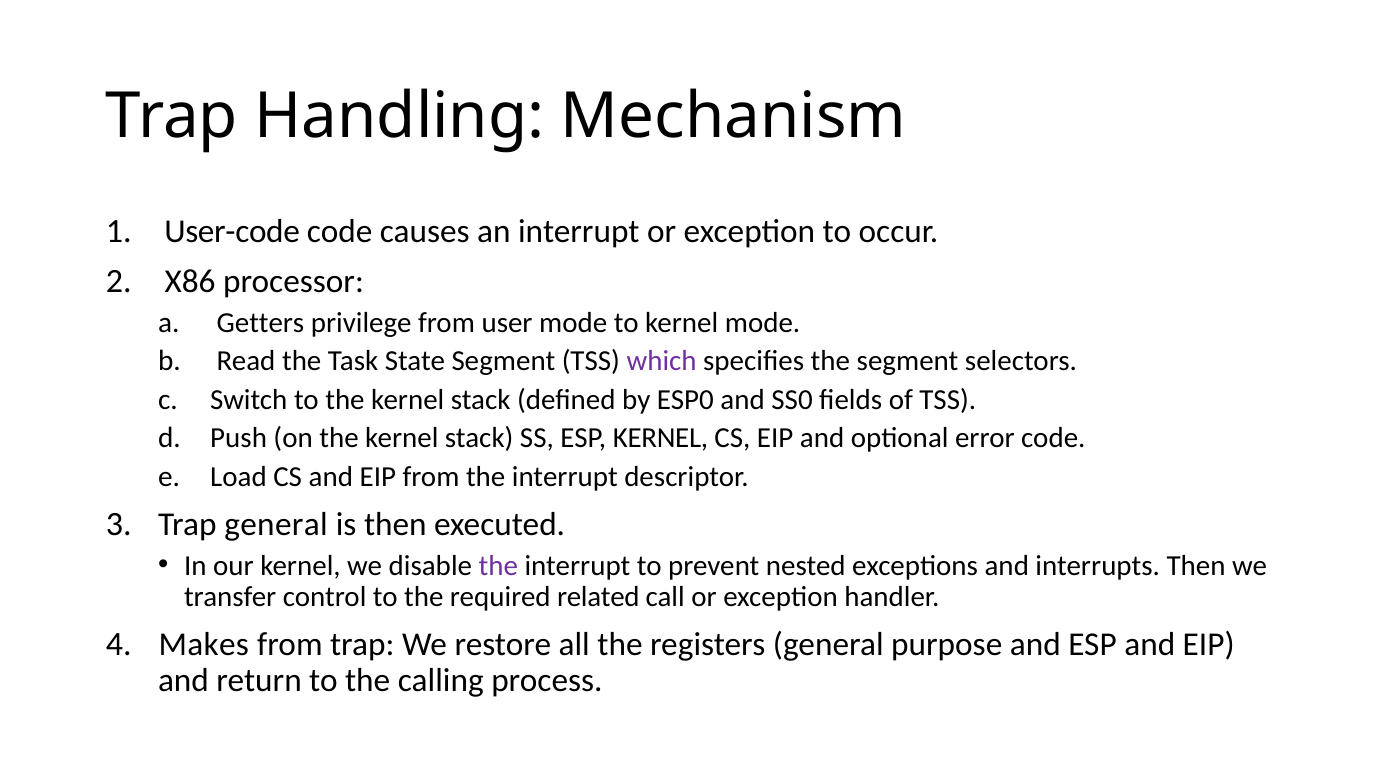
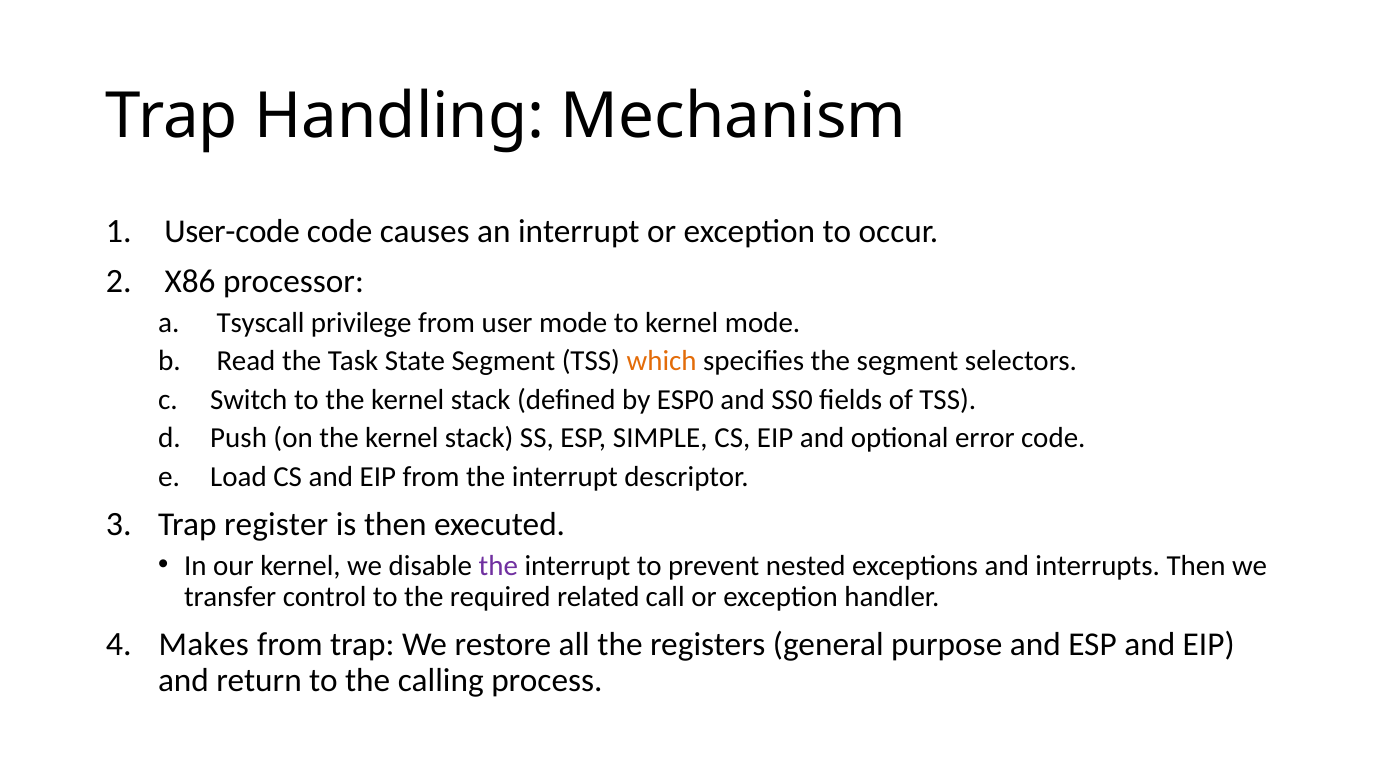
Getters: Getters -> Tsyscall (261, 322)
which colour: purple -> orange (662, 361)
ESP KERNEL: KERNEL -> SIMPLE (660, 438)
Trap general: general -> register (276, 525)
